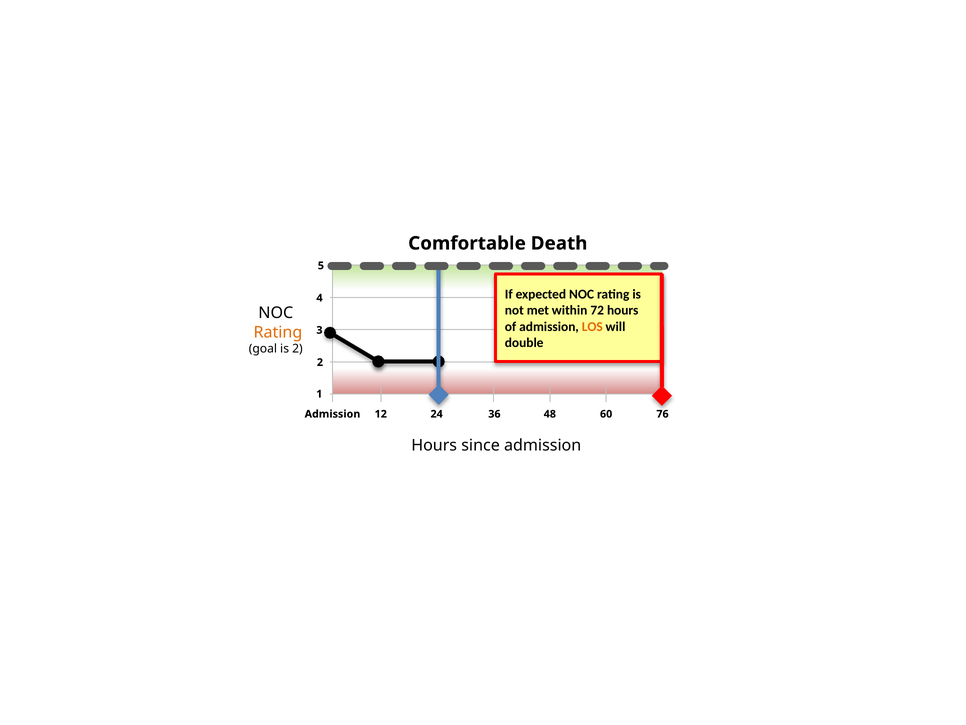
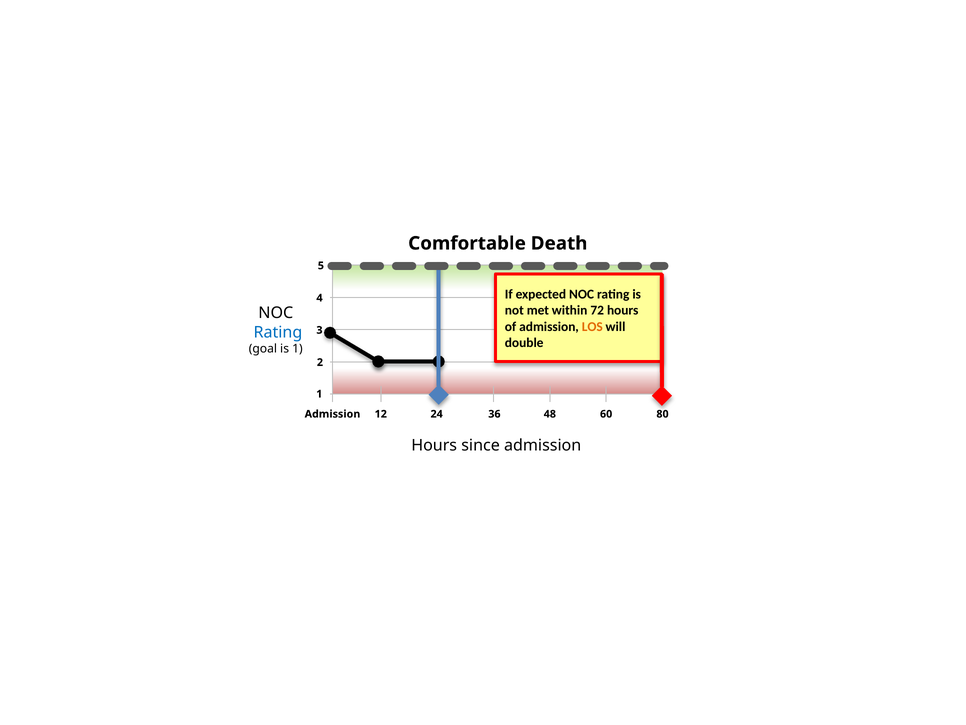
Rating colour: orange -> blue (278, 332)
is 2: 2 -> 1 (297, 349)
76: 76 -> 80 (663, 414)
